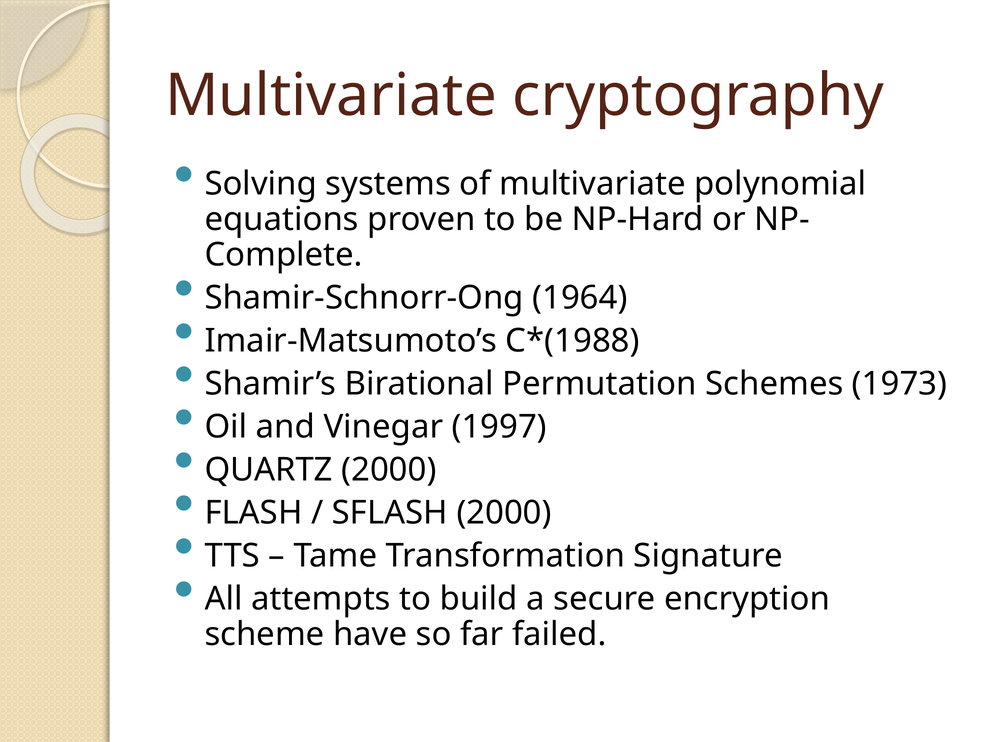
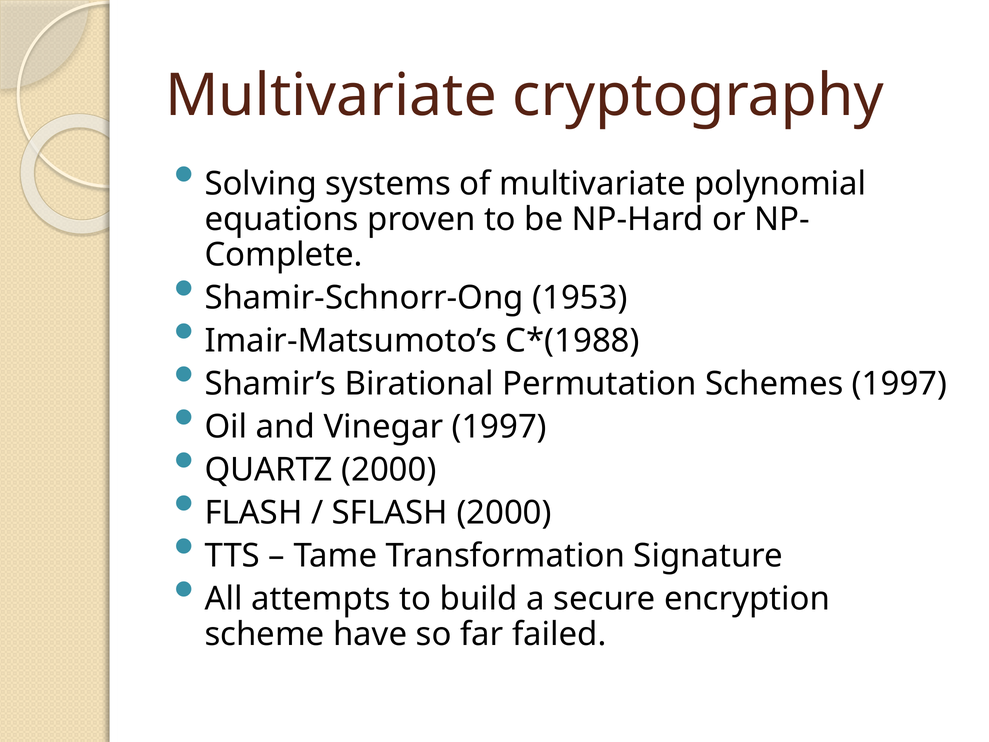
1964: 1964 -> 1953 (580, 298)
Schemes 1973: 1973 -> 1997 (900, 384)
